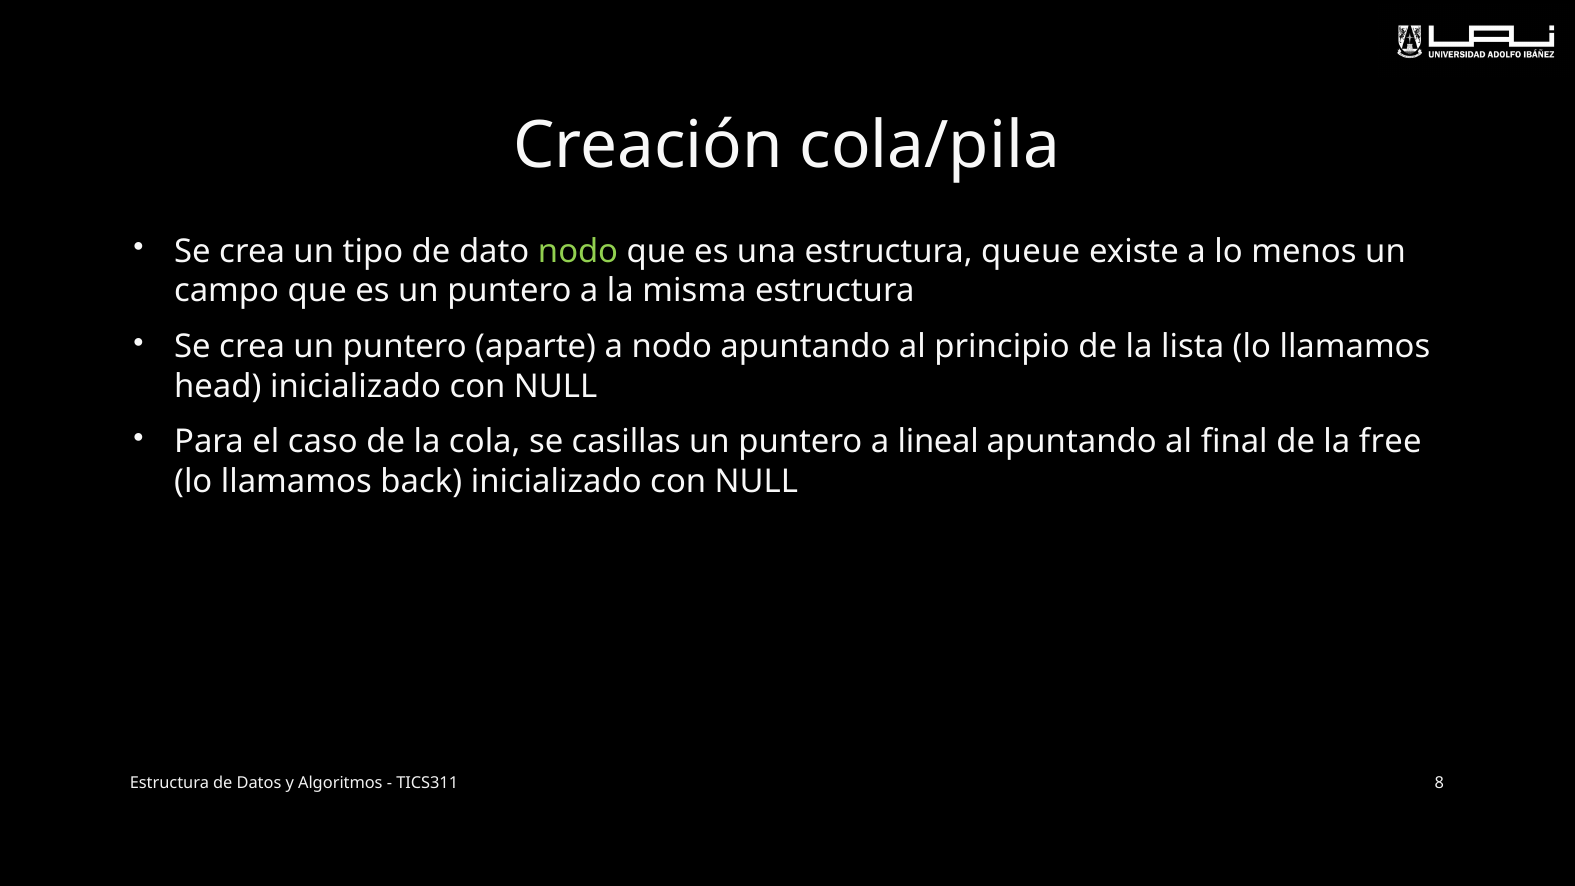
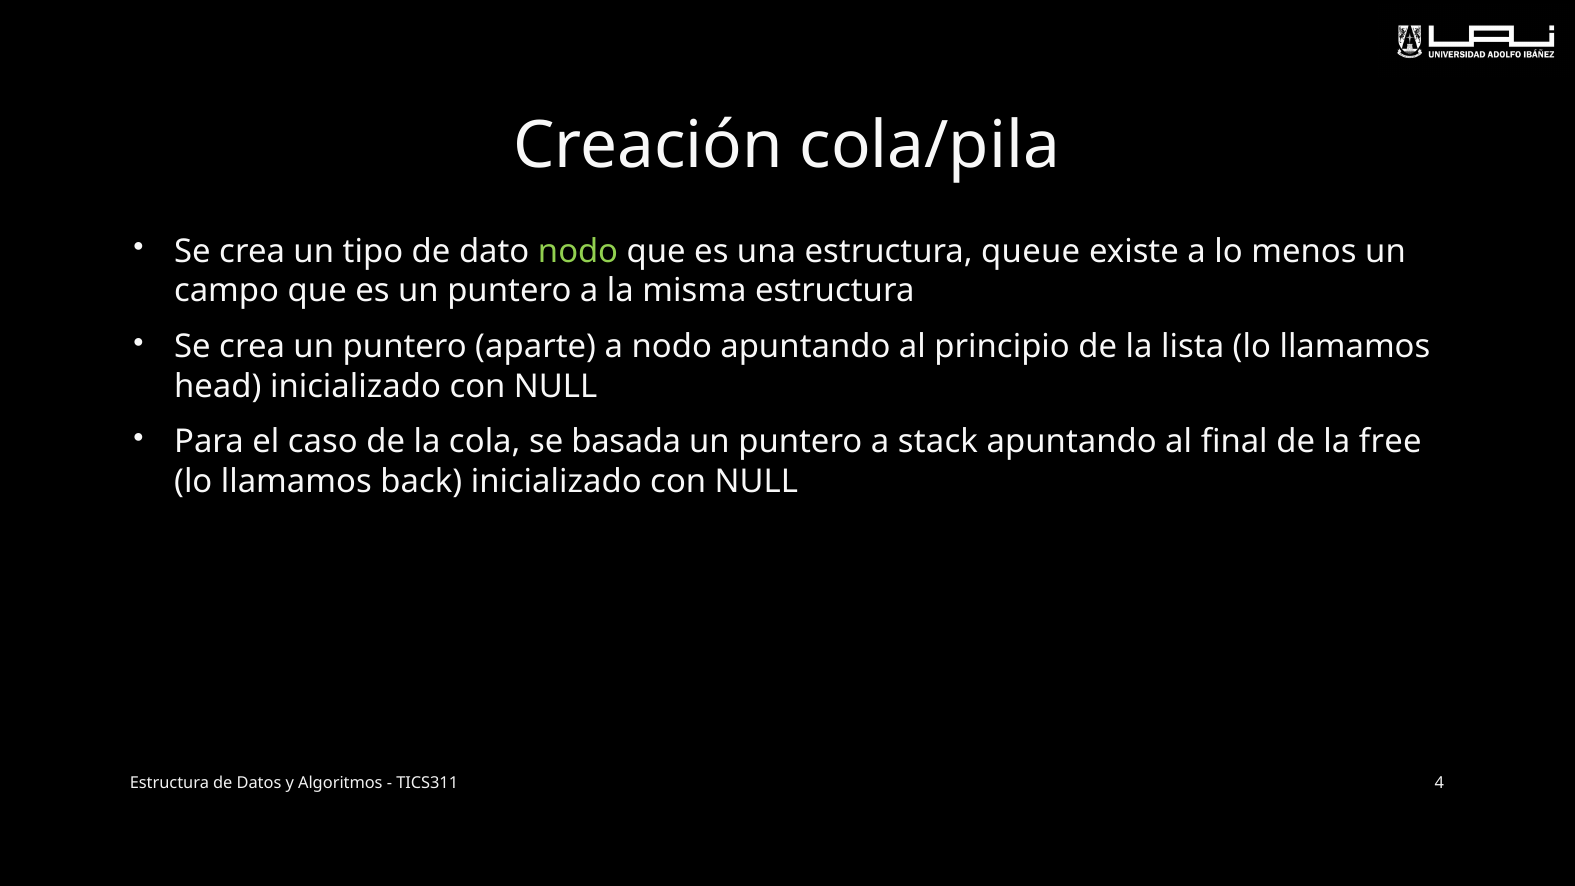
casillas: casillas -> basada (626, 442)
lineal: lineal -> stack (938, 442)
8: 8 -> 4 (1439, 783)
